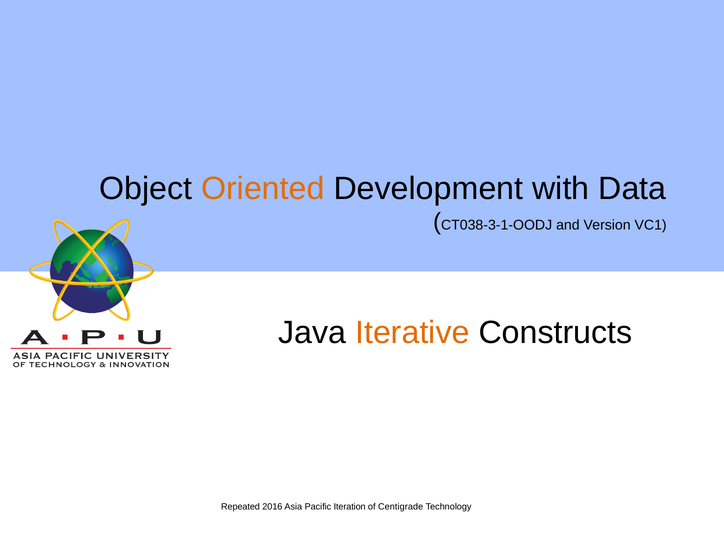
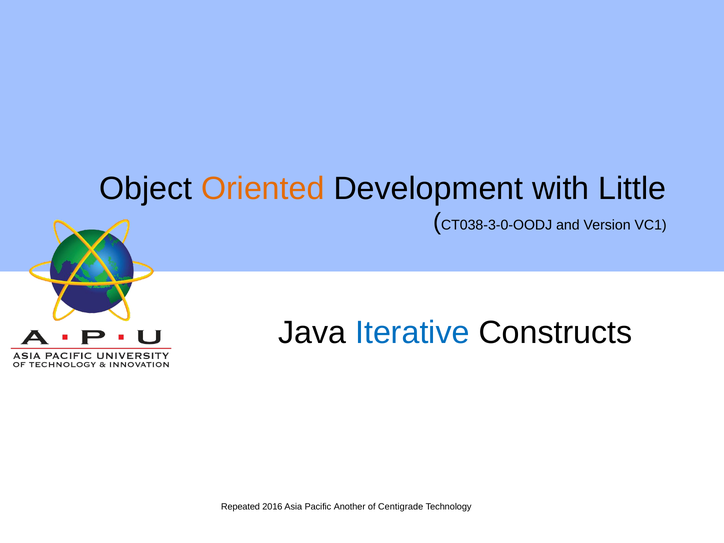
Data: Data -> Little (632, 188)
CT038-3-1-OODJ: CT038-3-1-OODJ -> CT038-3-0-OODJ (497, 225)
Iterative colour: orange -> blue (412, 333)
Iteration: Iteration -> Another (350, 507)
